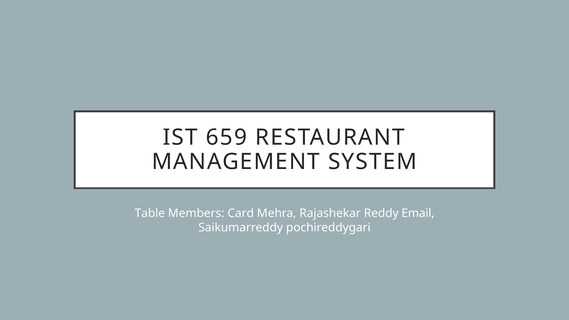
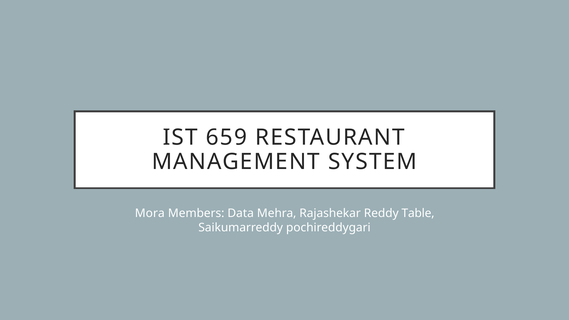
Table: Table -> Mora (150, 213)
Card: Card -> Data (241, 213)
Email: Email -> Table (418, 213)
